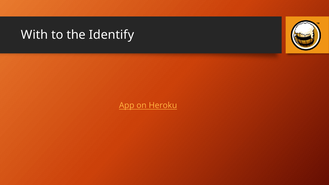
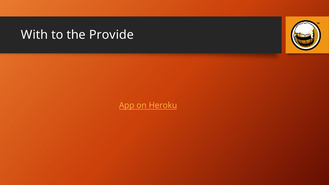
Identify: Identify -> Provide (111, 35)
